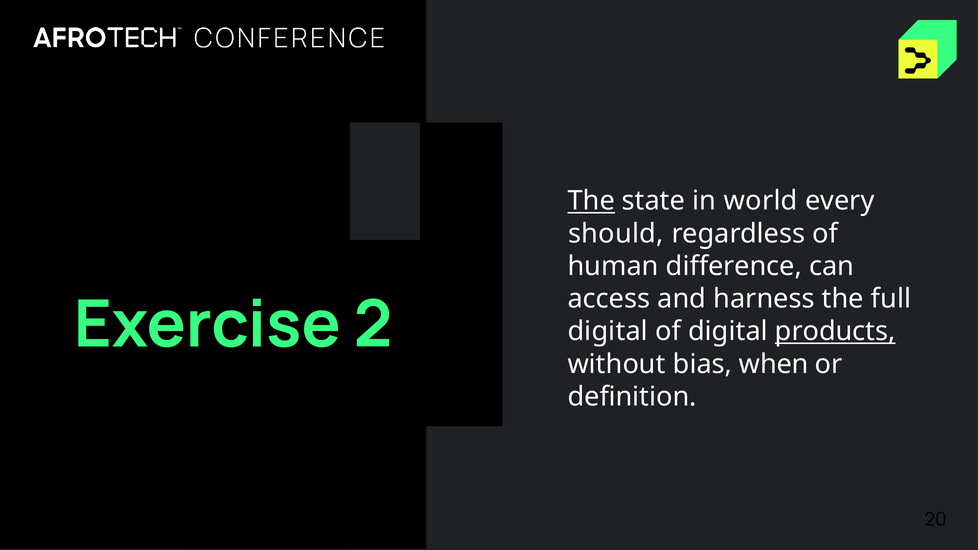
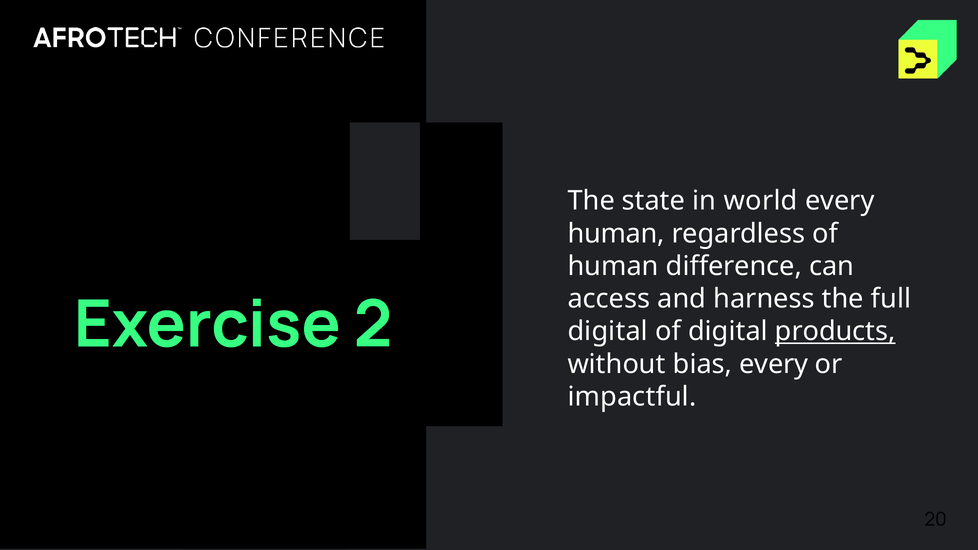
The underline: present -> none (591, 201)
should: should -> human (616, 234)
bias when: when -> every (774, 364)
definition: definition -> impactful (632, 397)
